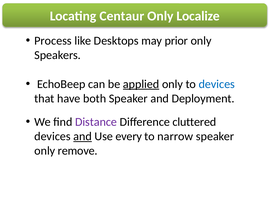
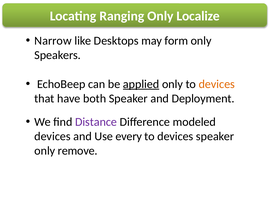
Centaur: Centaur -> Ranging (122, 16)
Process: Process -> Narrow (53, 41)
prior: prior -> form (176, 41)
devices colour: blue -> orange (217, 84)
cluttered: cluttered -> modeled (194, 122)
and underline: present -> none (83, 137)
narrow: narrow -> devices (175, 137)
